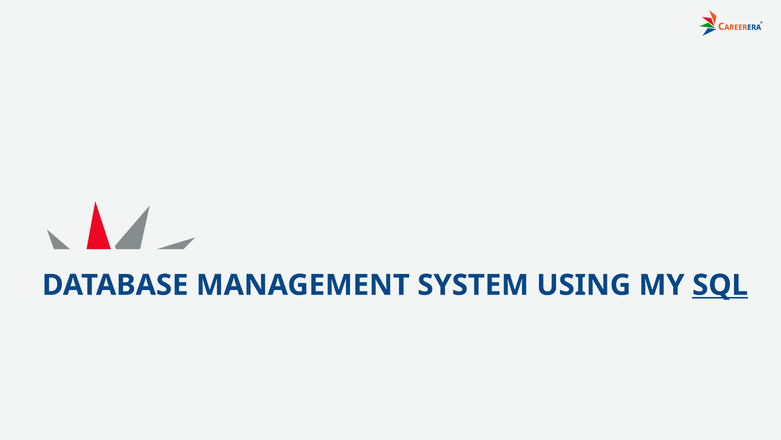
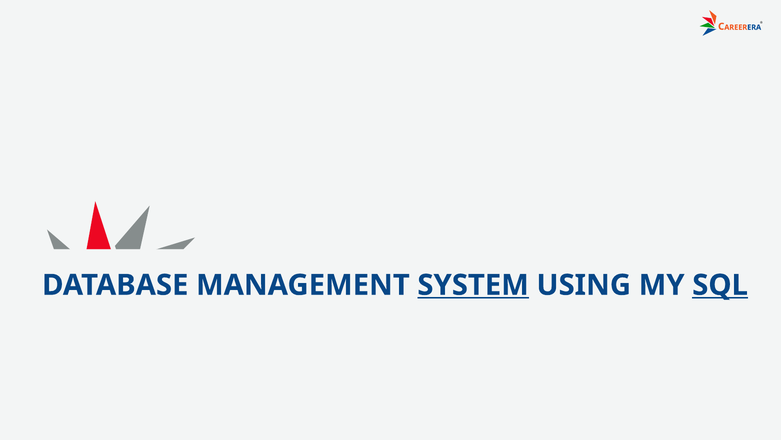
SYSTEM underline: none -> present (473, 285)
